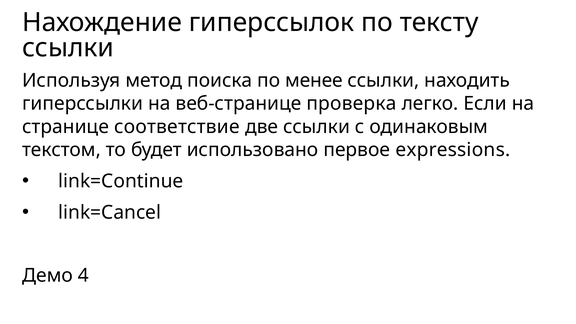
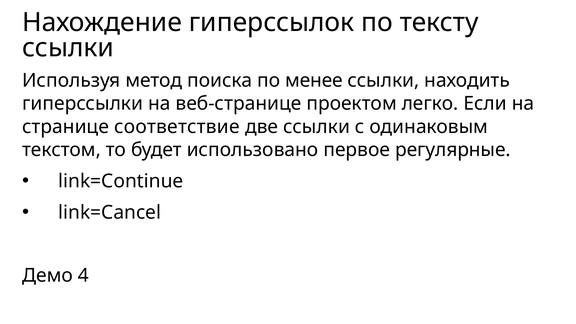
проверка: проверка -> проектом (352, 104)
expressions: expressions -> регулярные (453, 150)
